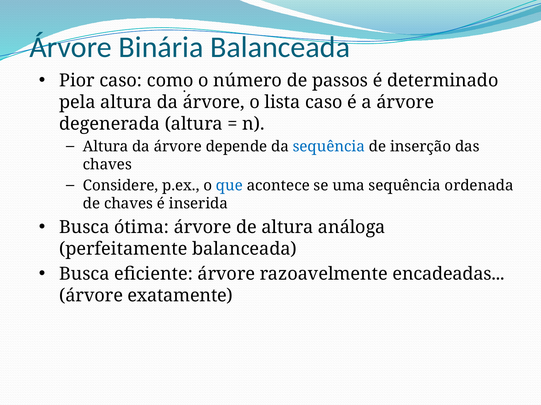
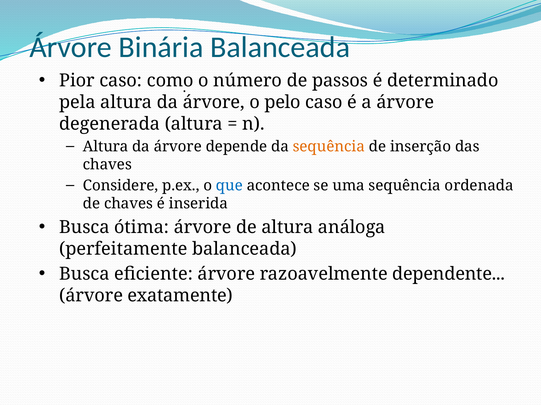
lista: lista -> pelo (283, 103)
sequência colour: blue -> orange (329, 147)
encadeadas: encadeadas -> dependente (449, 274)
